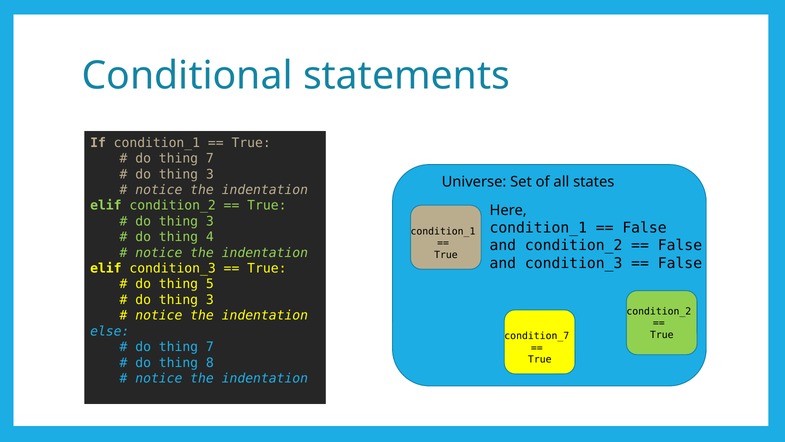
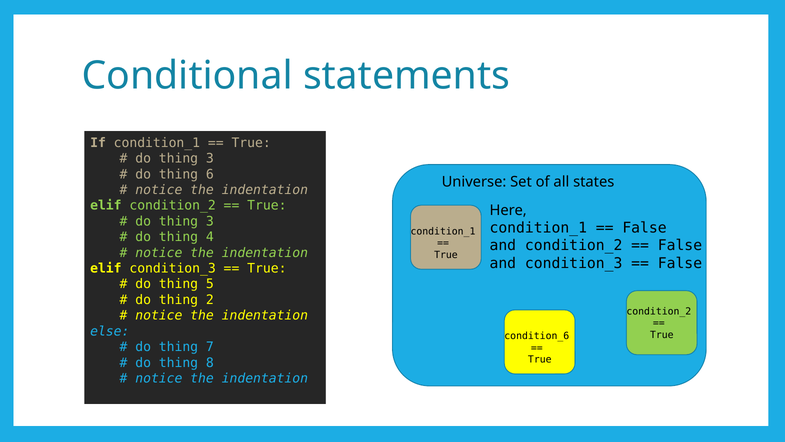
7: 7 -> 3 (210, 158)
3: 3 -> 6 (210, 174)
3: 3 -> 2 (210, 300)
condition_7: condition_7 -> condition_6 (537, 336)
